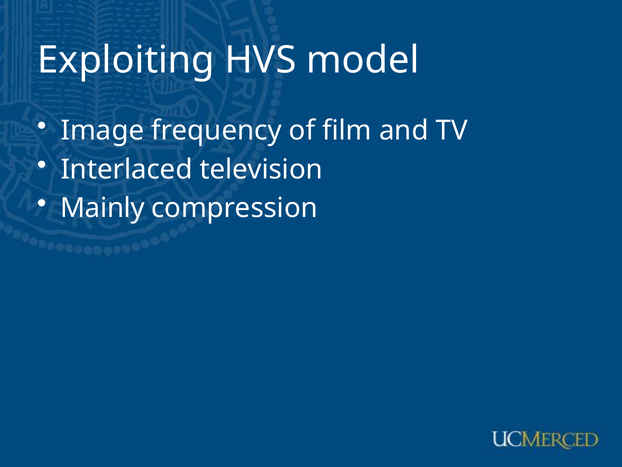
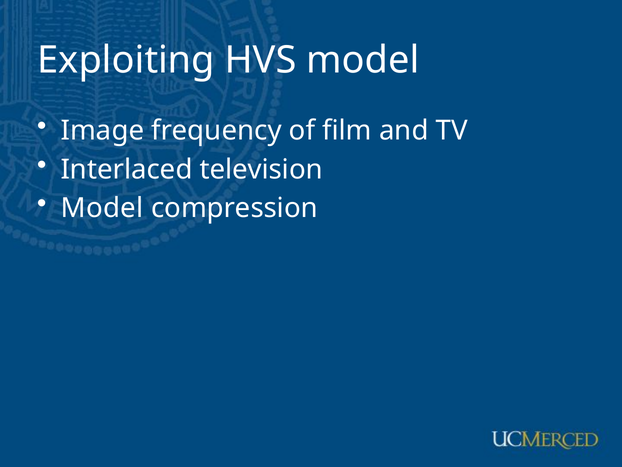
Mainly: Mainly -> Model (102, 208)
